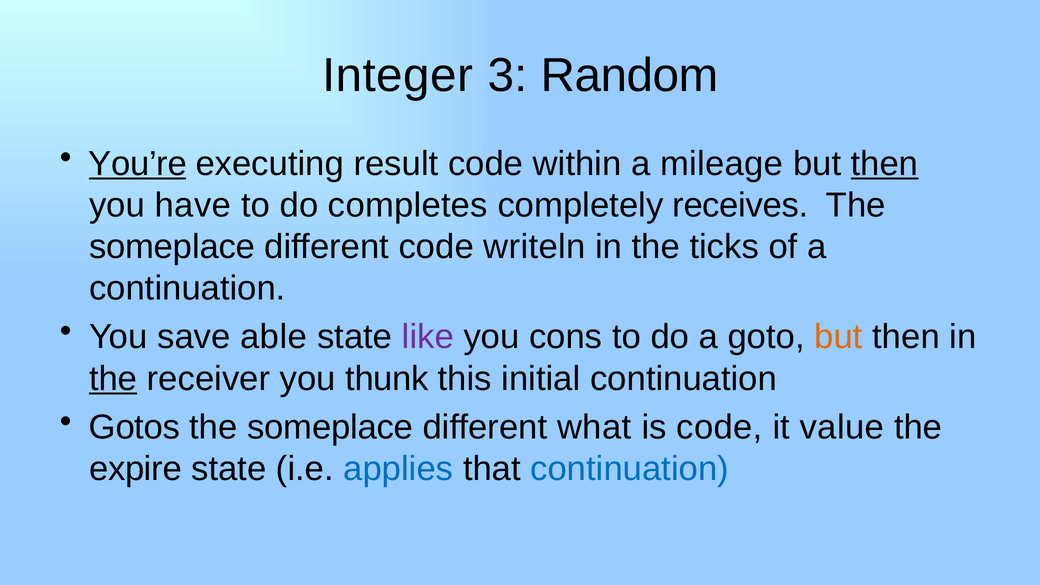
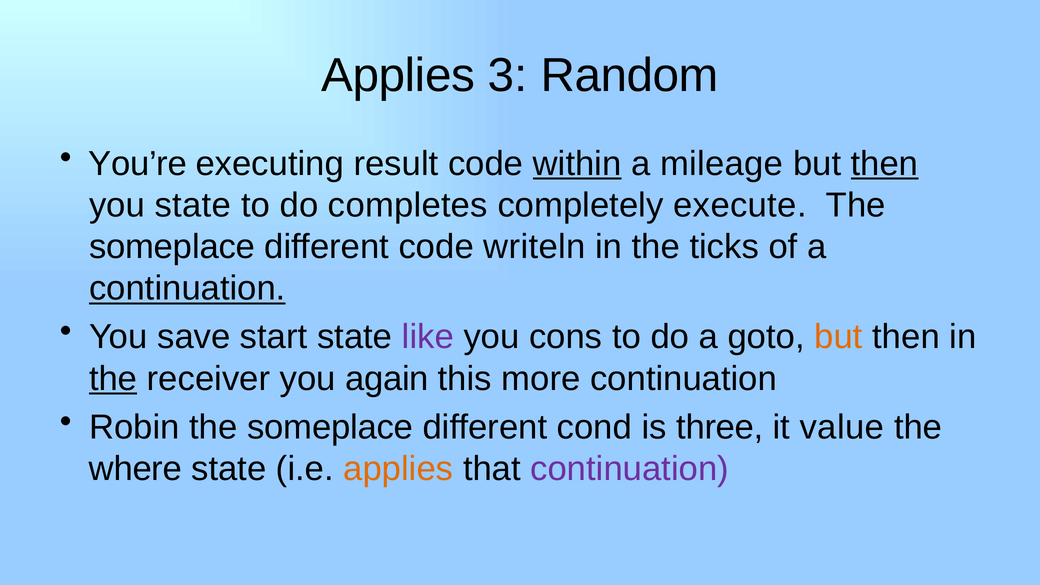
Integer: Integer -> Applies (398, 76)
You’re underline: present -> none (138, 164)
within underline: none -> present (577, 164)
you have: have -> state (193, 205)
receives: receives -> execute (740, 205)
continuation underline: none -> present (187, 288)
able: able -> start (274, 337)
thunk: thunk -> again (387, 379)
initial: initial -> more (541, 379)
Gotos: Gotos -> Robin (134, 427)
what: what -> cond (594, 427)
is code: code -> three (720, 427)
expire: expire -> where (135, 469)
applies colour: blue -> orange (398, 469)
continuation colour: blue -> purple (630, 469)
